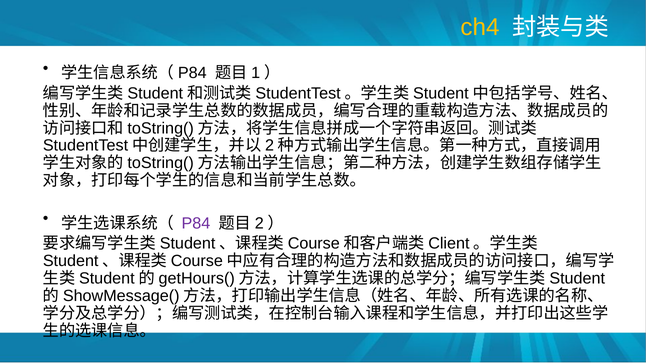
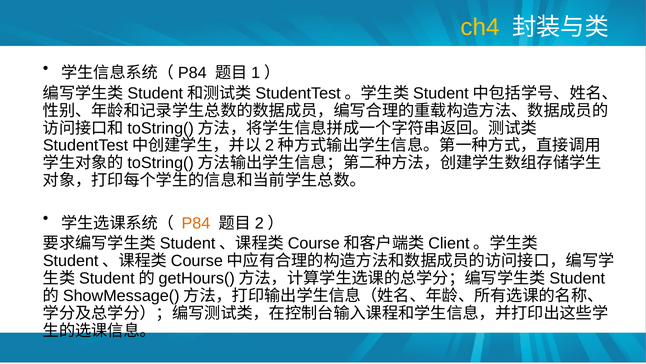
P84 colour: purple -> orange (196, 223)
